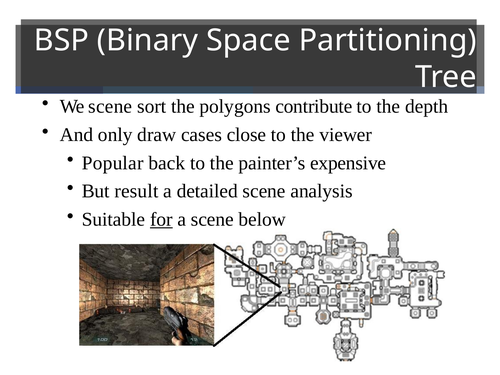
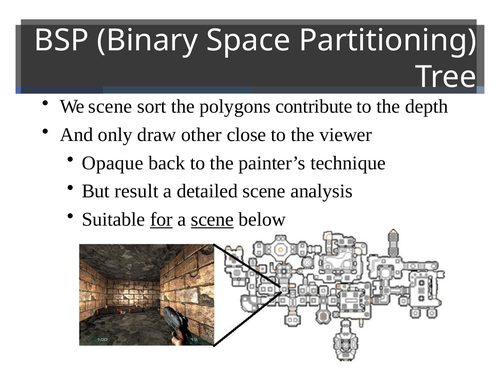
cases: cases -> other (201, 135)
Popular: Popular -> Opaque (113, 163)
expensive: expensive -> technique (348, 163)
scene underline: none -> present (212, 219)
